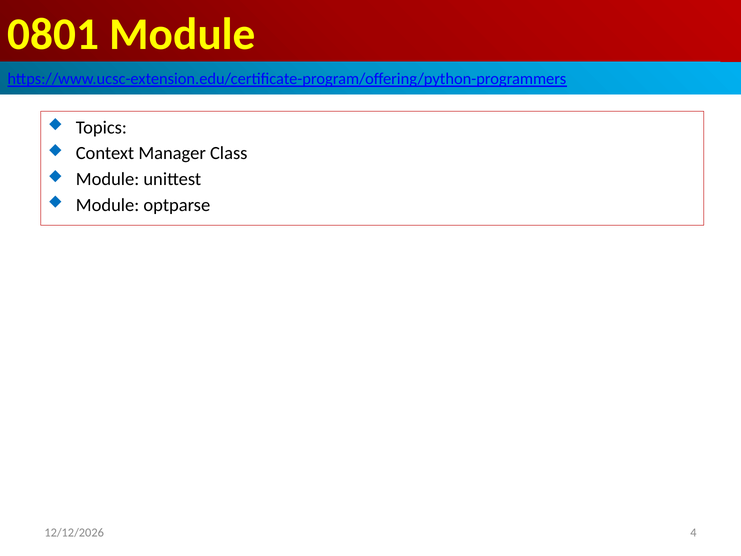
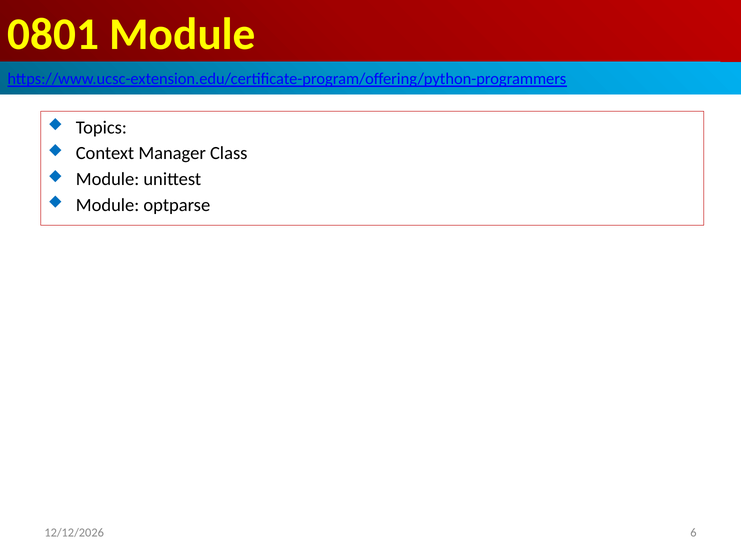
4: 4 -> 6 (693, 532)
